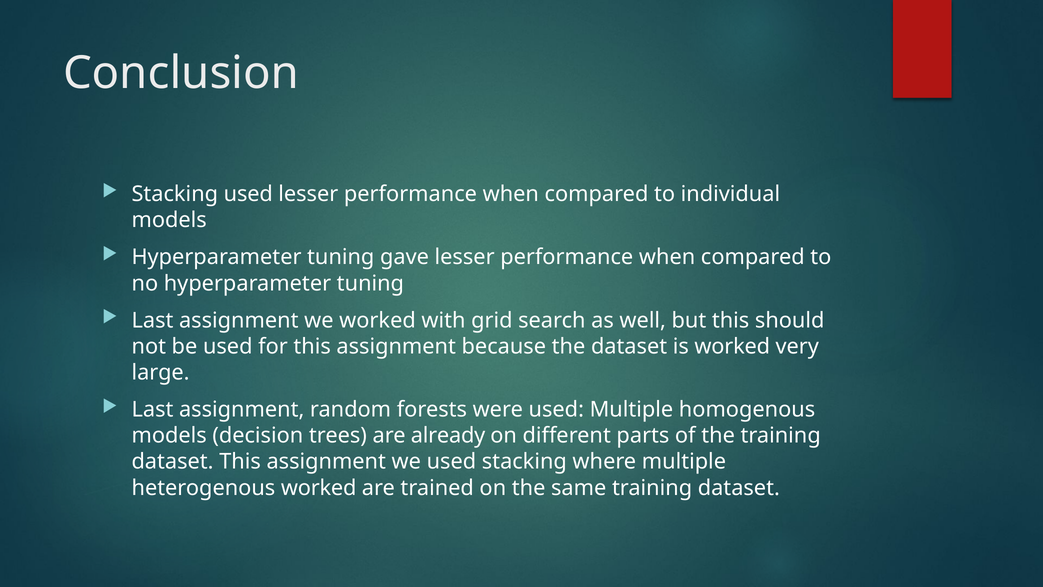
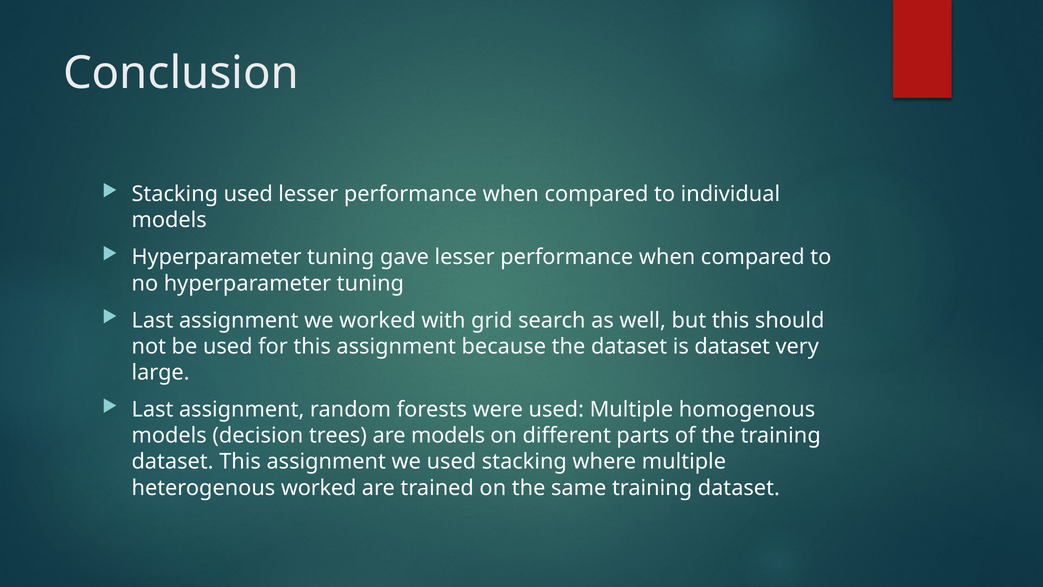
is worked: worked -> dataset (732, 346)
are already: already -> models (448, 435)
